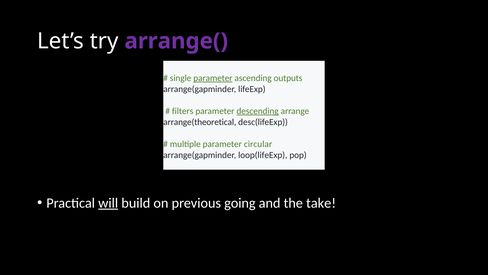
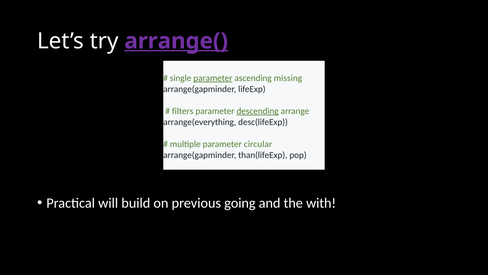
arrange( underline: none -> present (176, 41)
outputs: outputs -> missing (288, 78)
arrange(theoretical: arrange(theoretical -> arrange(everything (200, 122)
loop(lifeExp: loop(lifeExp -> than(lifeExp (263, 155)
will underline: present -> none (108, 203)
take: take -> with (321, 203)
